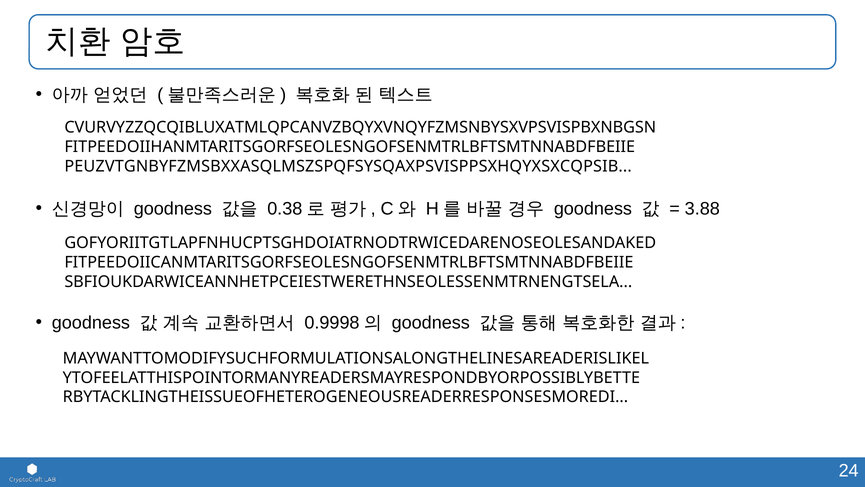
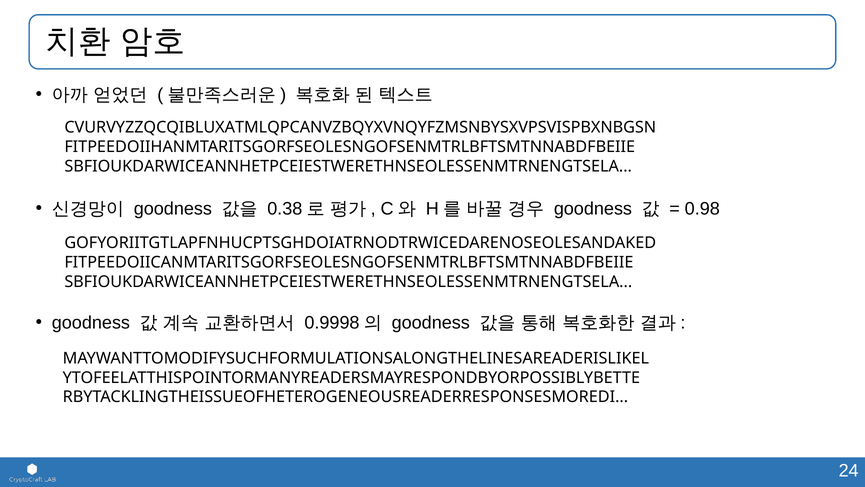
PEUZVTGNBYFZMSBXXASQLMSZSPQFSYSQAXPSVISPPSXHQYXSXCQPSIB: PEUZVTGNBYFZMSBXXASQLMSZSPQFSYSQAXPSVISPPSXHQYXSXCQPSIB -> SBFIOUKDARWICEANNHETPCEIESTWERETHNSEOLESSENMTRNENGTSELA (348, 166)
3.88: 3.88 -> 0.98 (702, 209)
